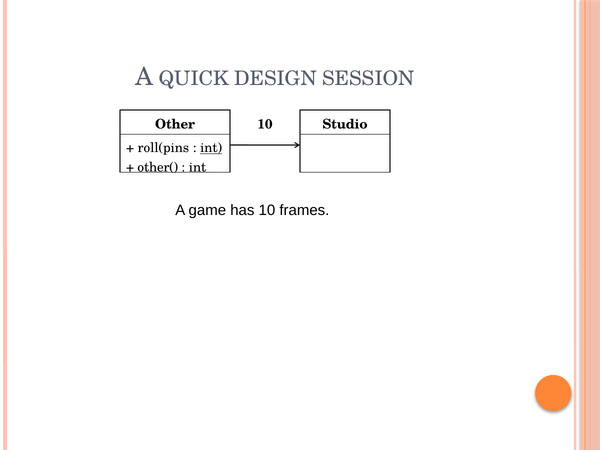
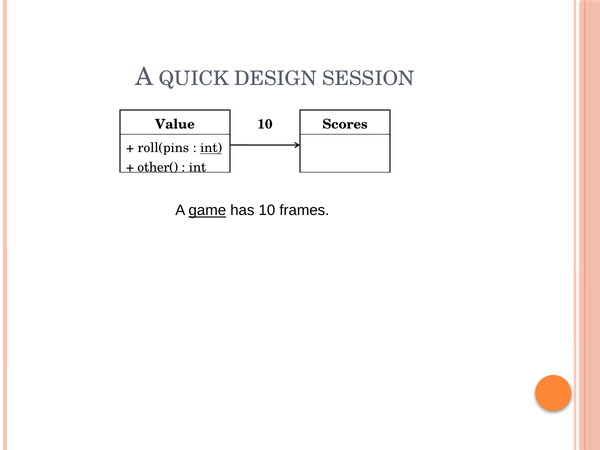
Other: Other -> Value (175, 124)
Studio: Studio -> Scores (345, 124)
game underline: none -> present (207, 210)
